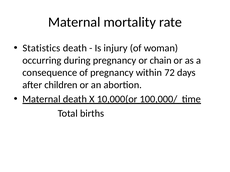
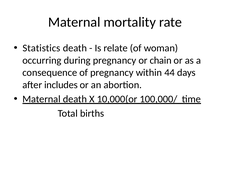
injury: injury -> relate (116, 48)
72: 72 -> 44 (170, 73)
children: children -> includes (61, 85)
